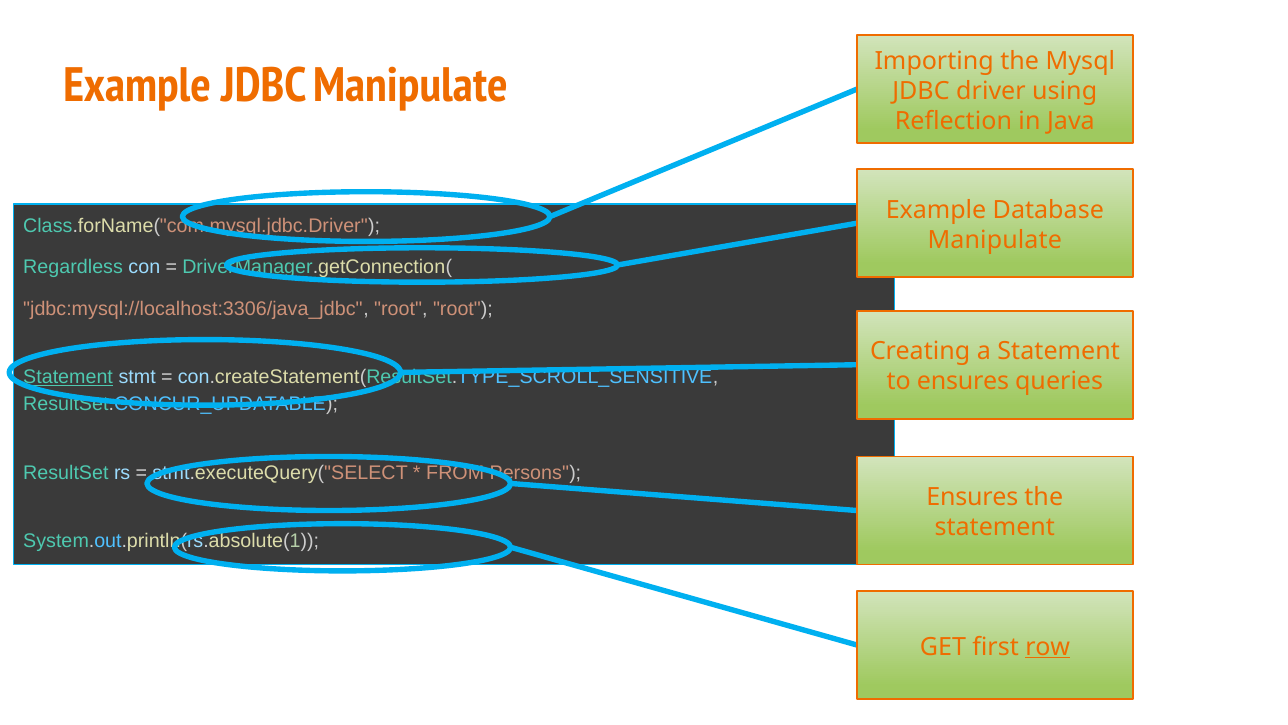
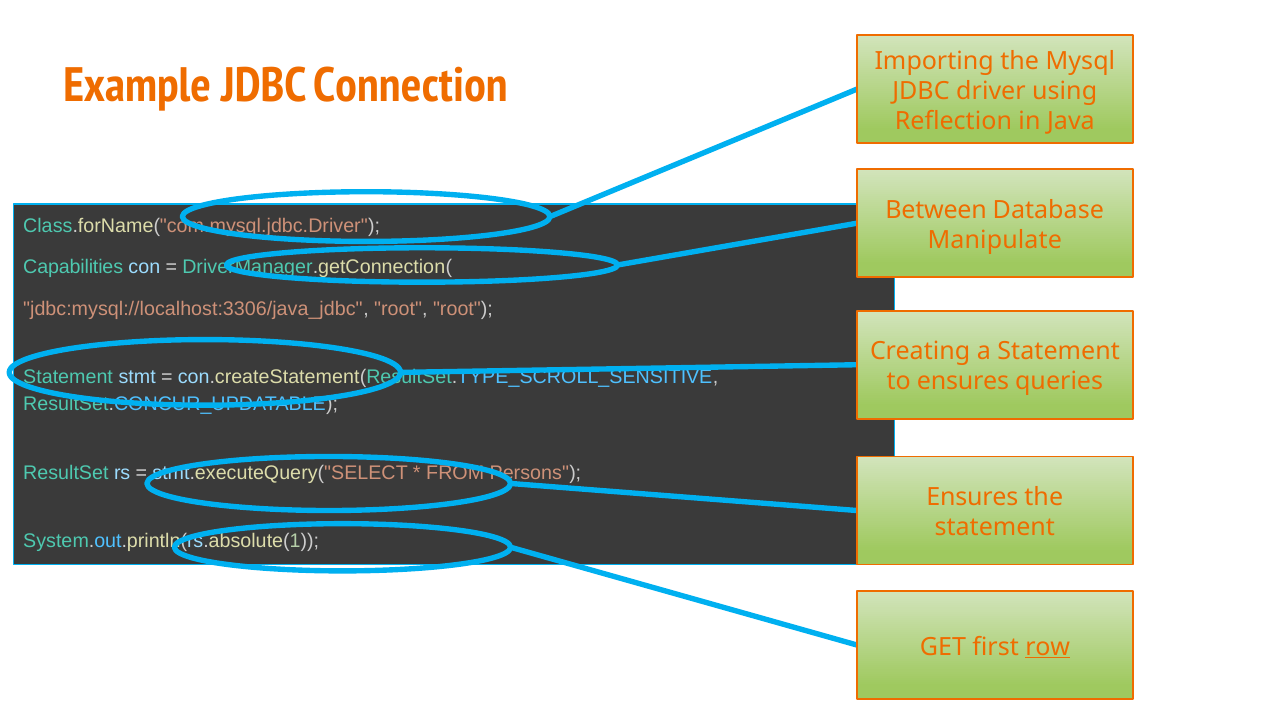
JDBC Manipulate: Manipulate -> Connection (410, 86)
Example: Example -> Between (936, 210)
Regardless: Regardless -> Capabilities (73, 267)
Statement underline: present -> none (68, 377)
